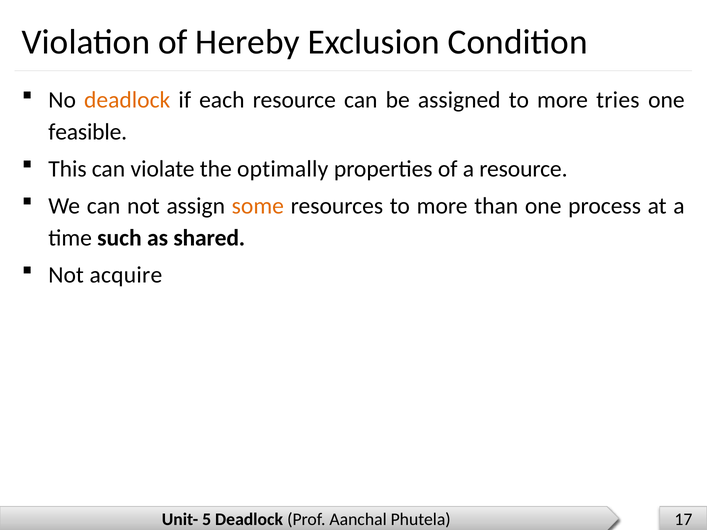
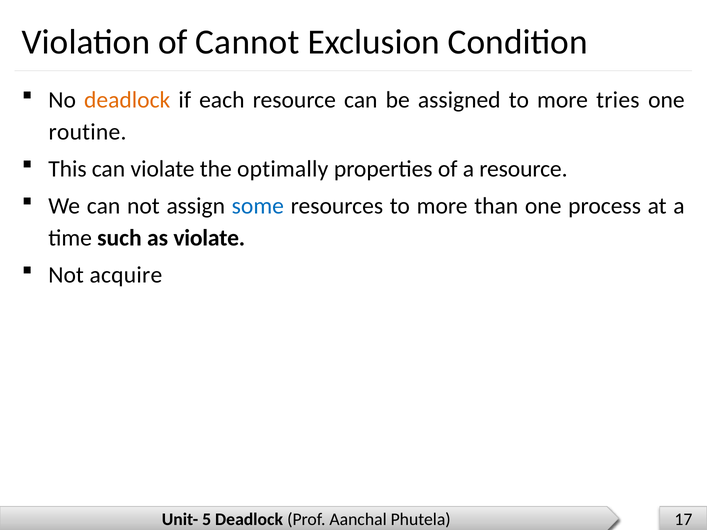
Hereby: Hereby -> Cannot (247, 42)
feasible: feasible -> routine (88, 132)
some colour: orange -> blue (258, 206)
as shared: shared -> violate (209, 238)
